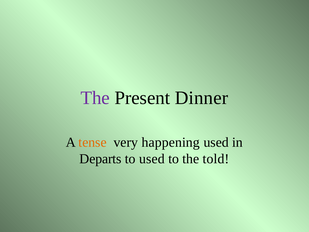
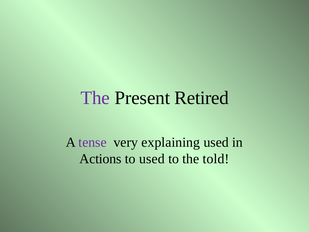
Dinner: Dinner -> Retired (202, 98)
tense colour: orange -> purple (93, 142)
happening: happening -> explaining (171, 142)
Departs: Departs -> Actions (101, 159)
